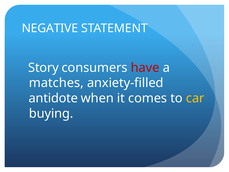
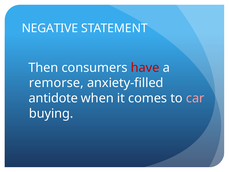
Story: Story -> Then (43, 68)
matches: matches -> remorse (56, 83)
car colour: yellow -> pink (195, 98)
